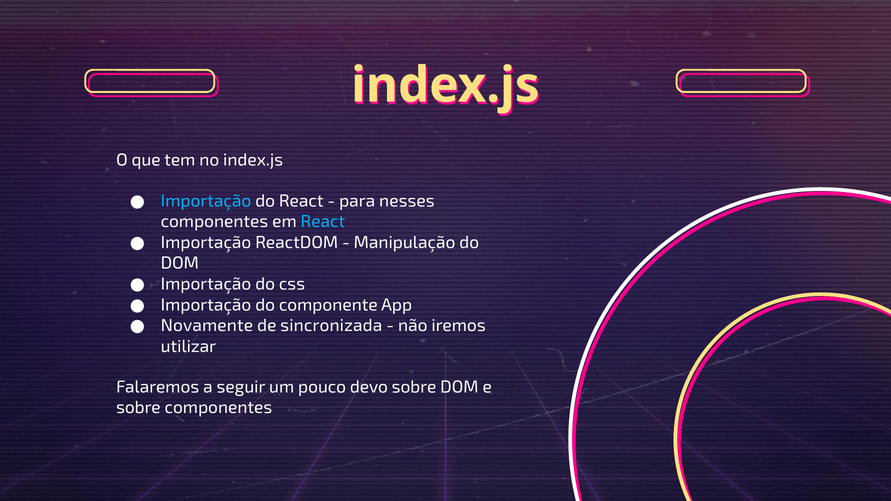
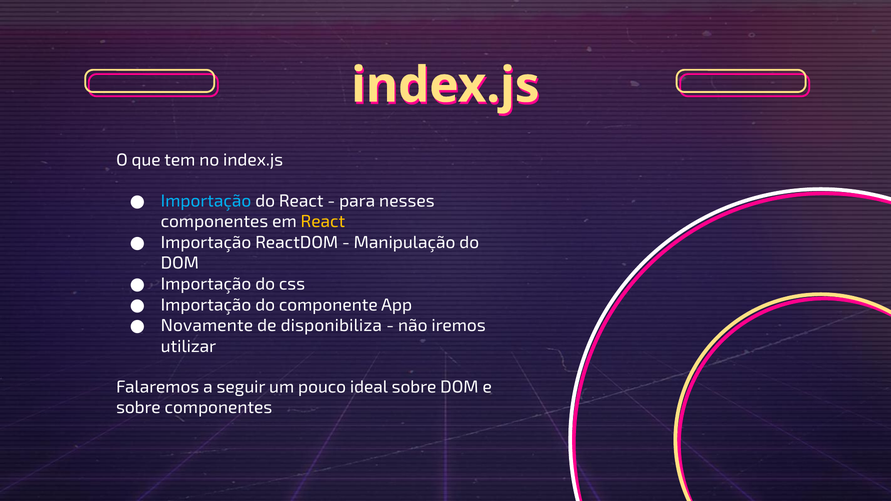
React colour: light blue -> yellow (323, 222)
sincronizada: sincronizada -> disponibiliza (331, 326)
devo: devo -> ideal (369, 387)
